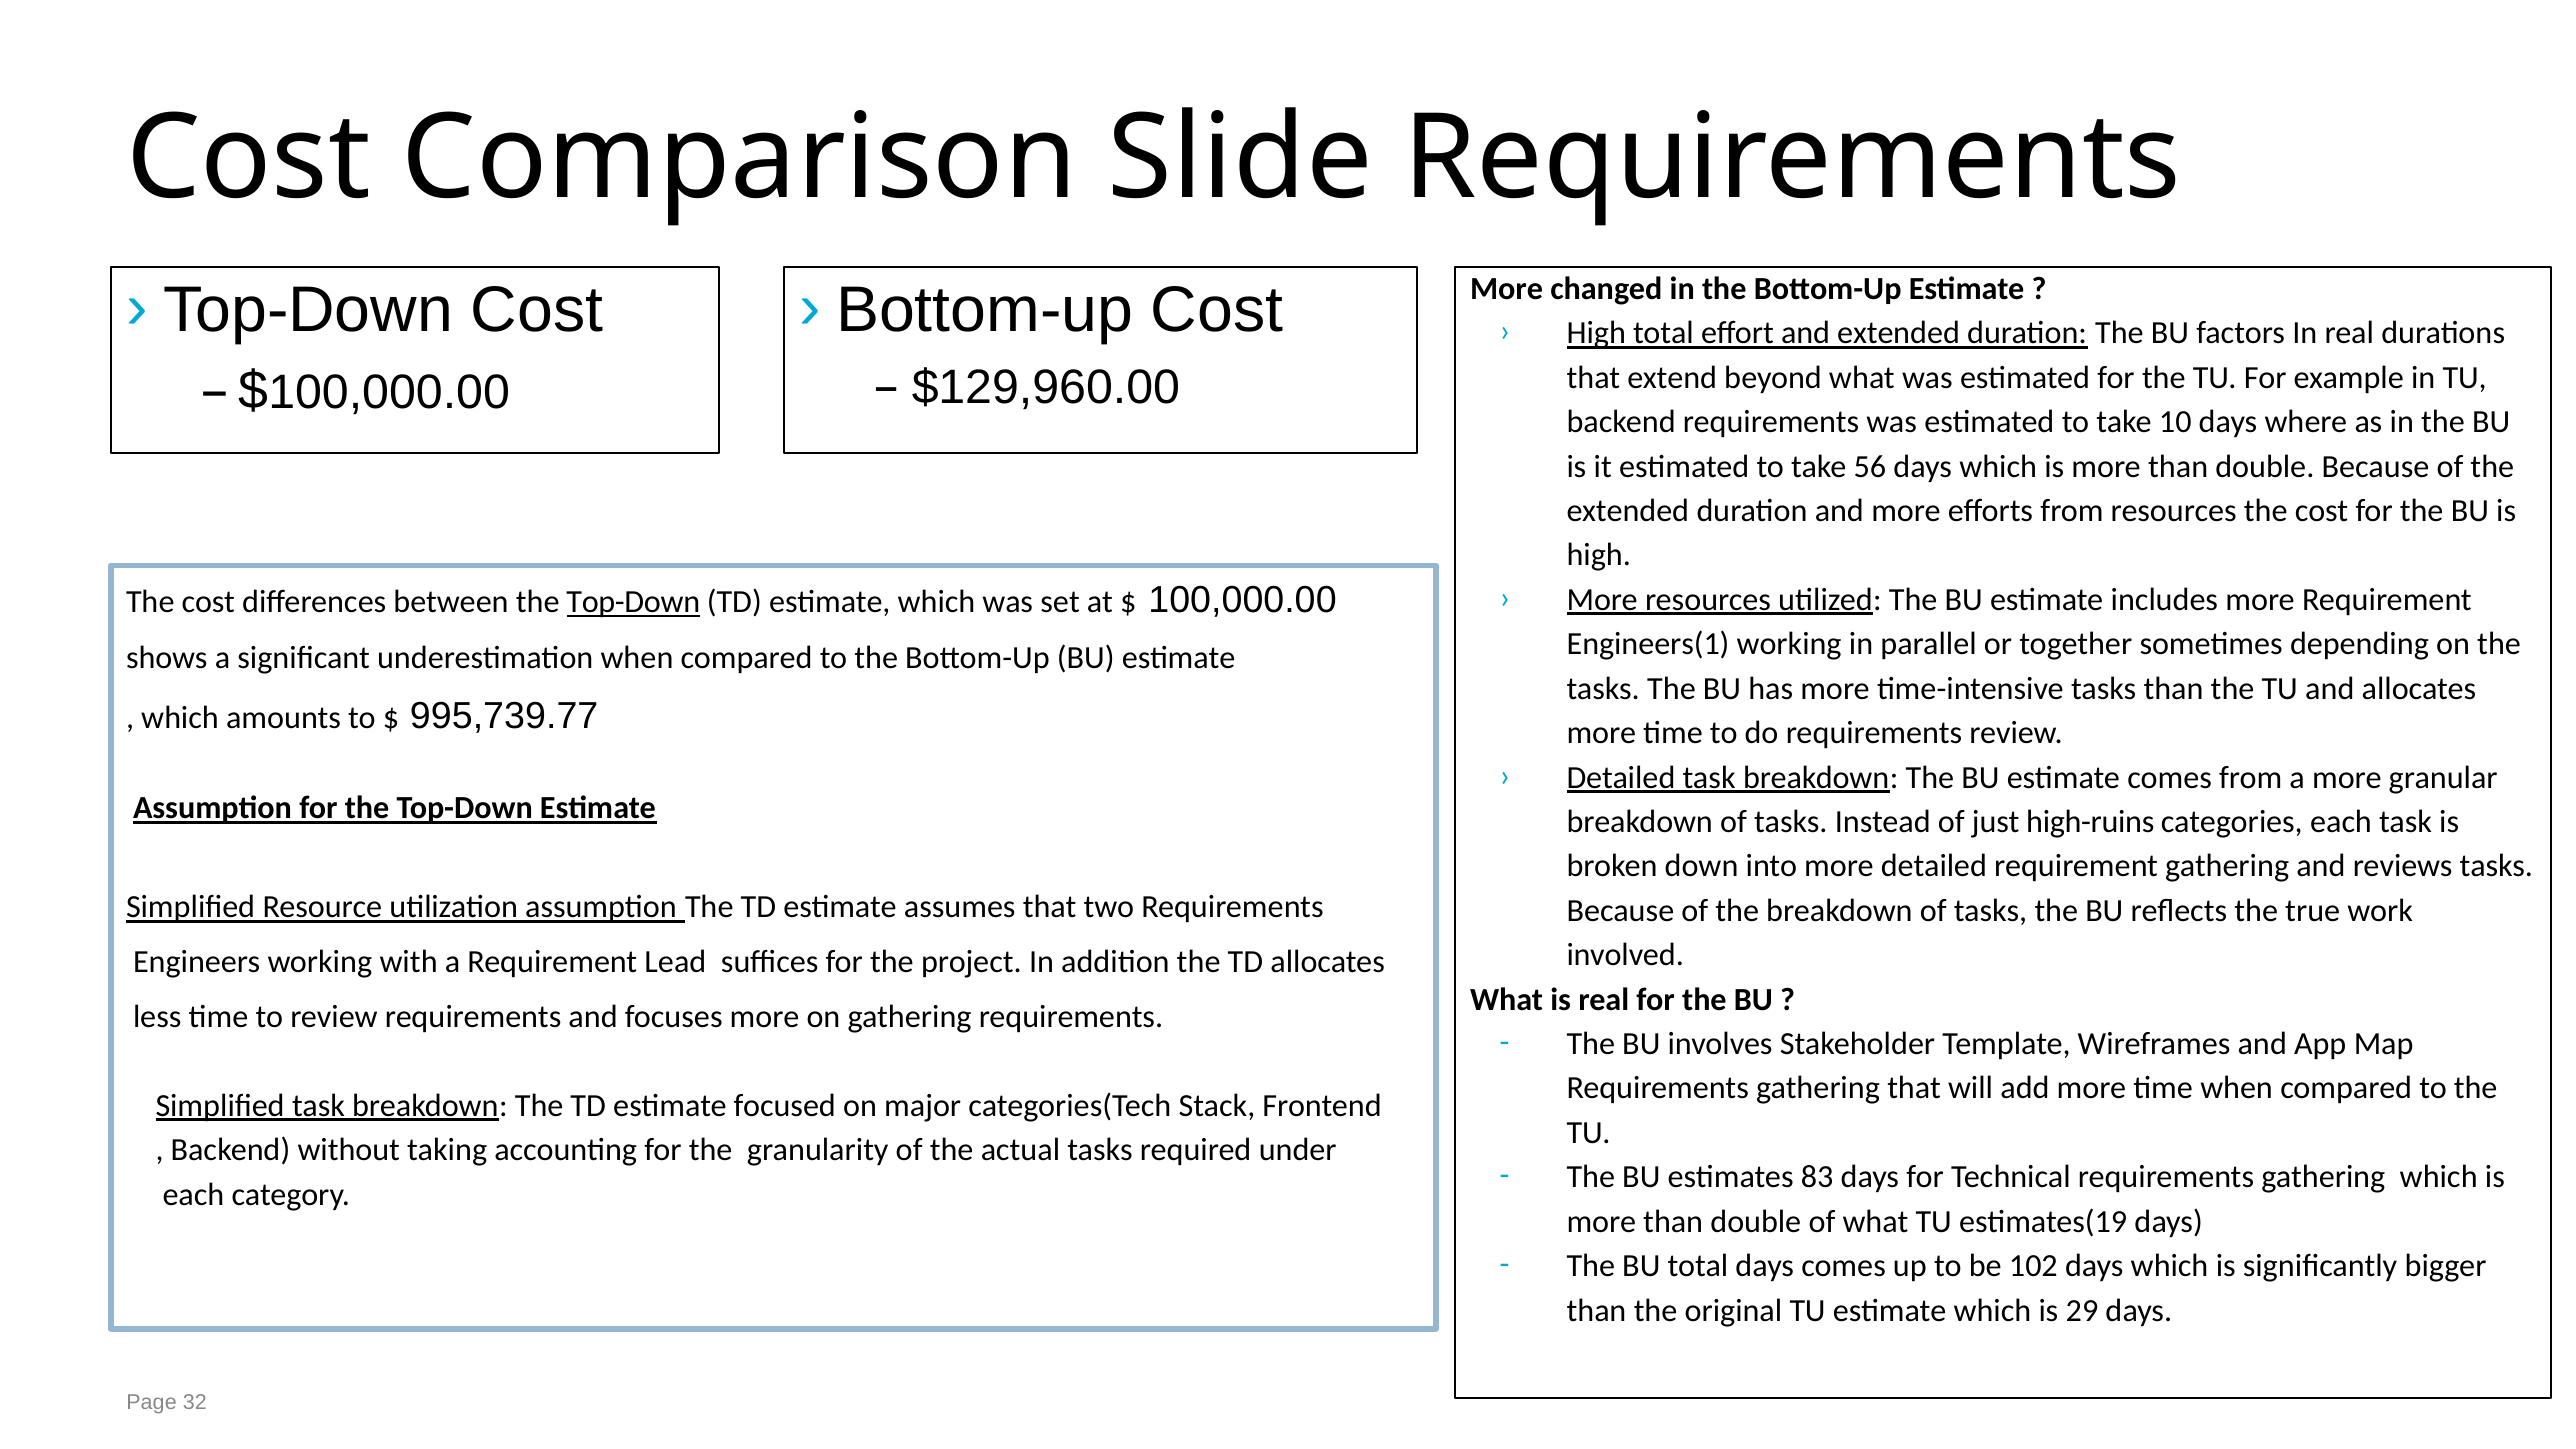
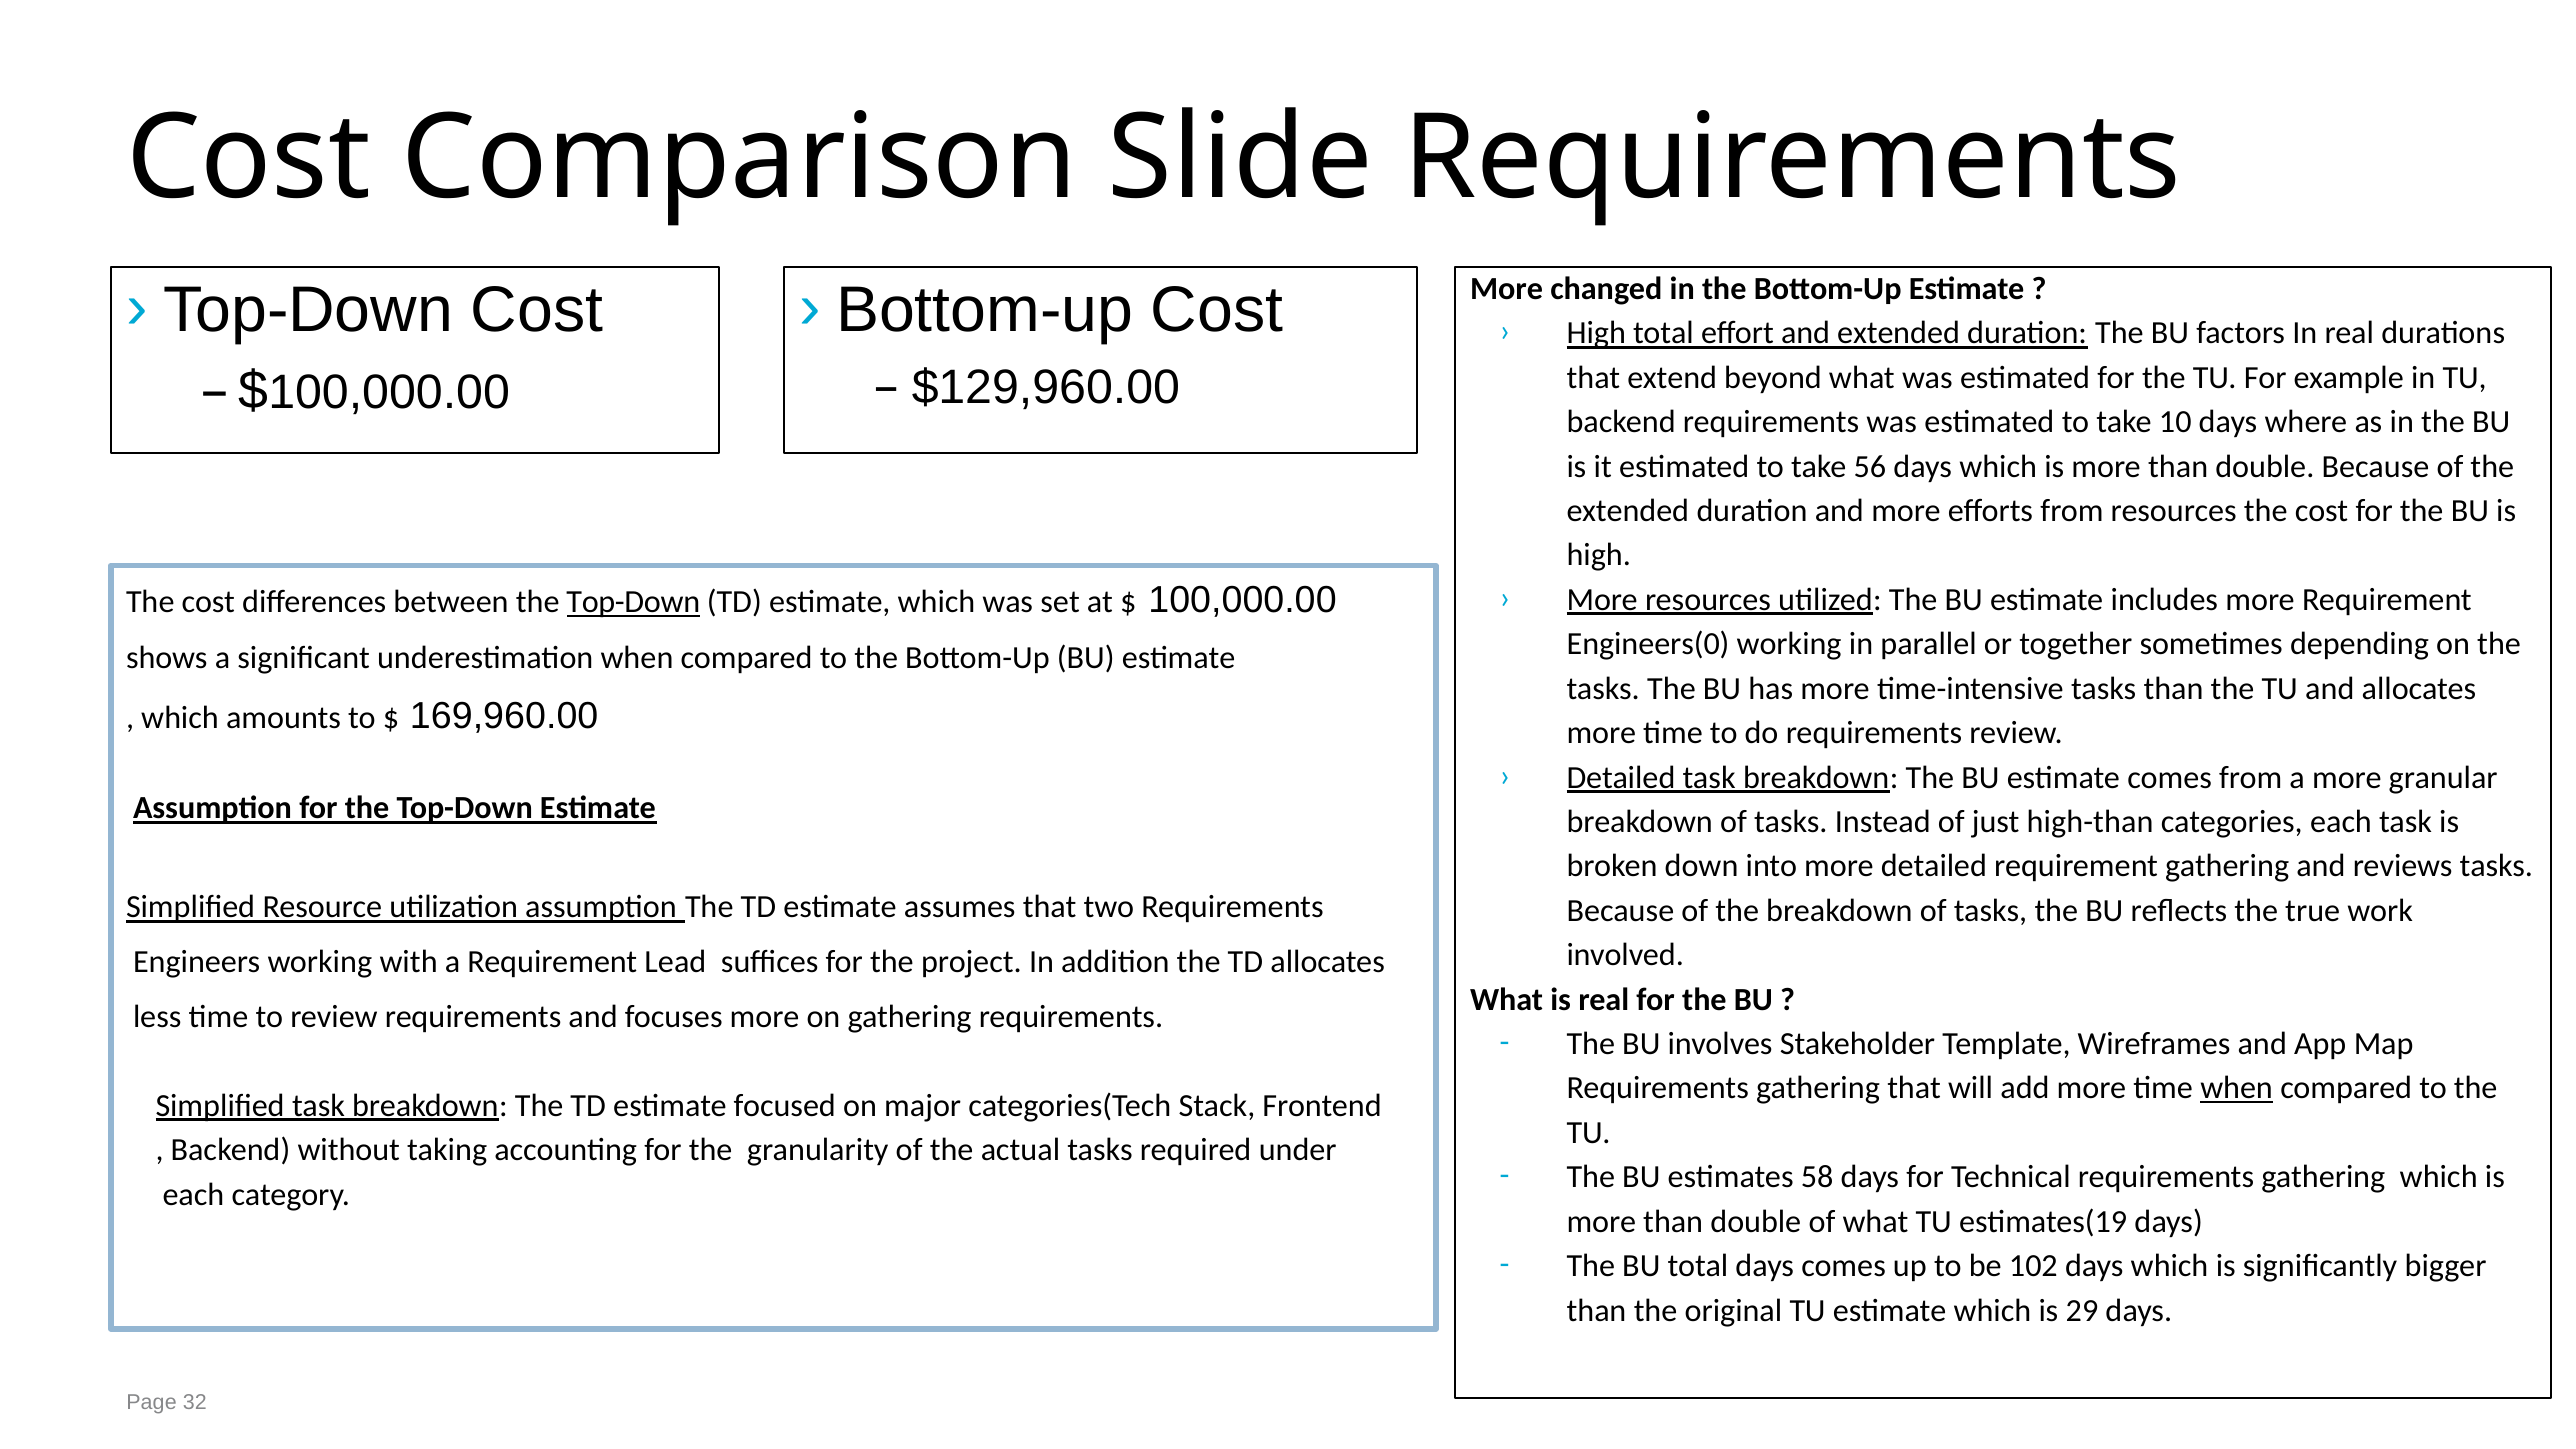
Engineers(1: Engineers(1 -> Engineers(0 (1648, 644)
995,739.77: 995,739.77 -> 169,960.00 (504, 716)
high-ruins: high-ruins -> high-than (2090, 822)
when underline: none -> present (2237, 1088)
83: 83 -> 58 (1817, 1177)
